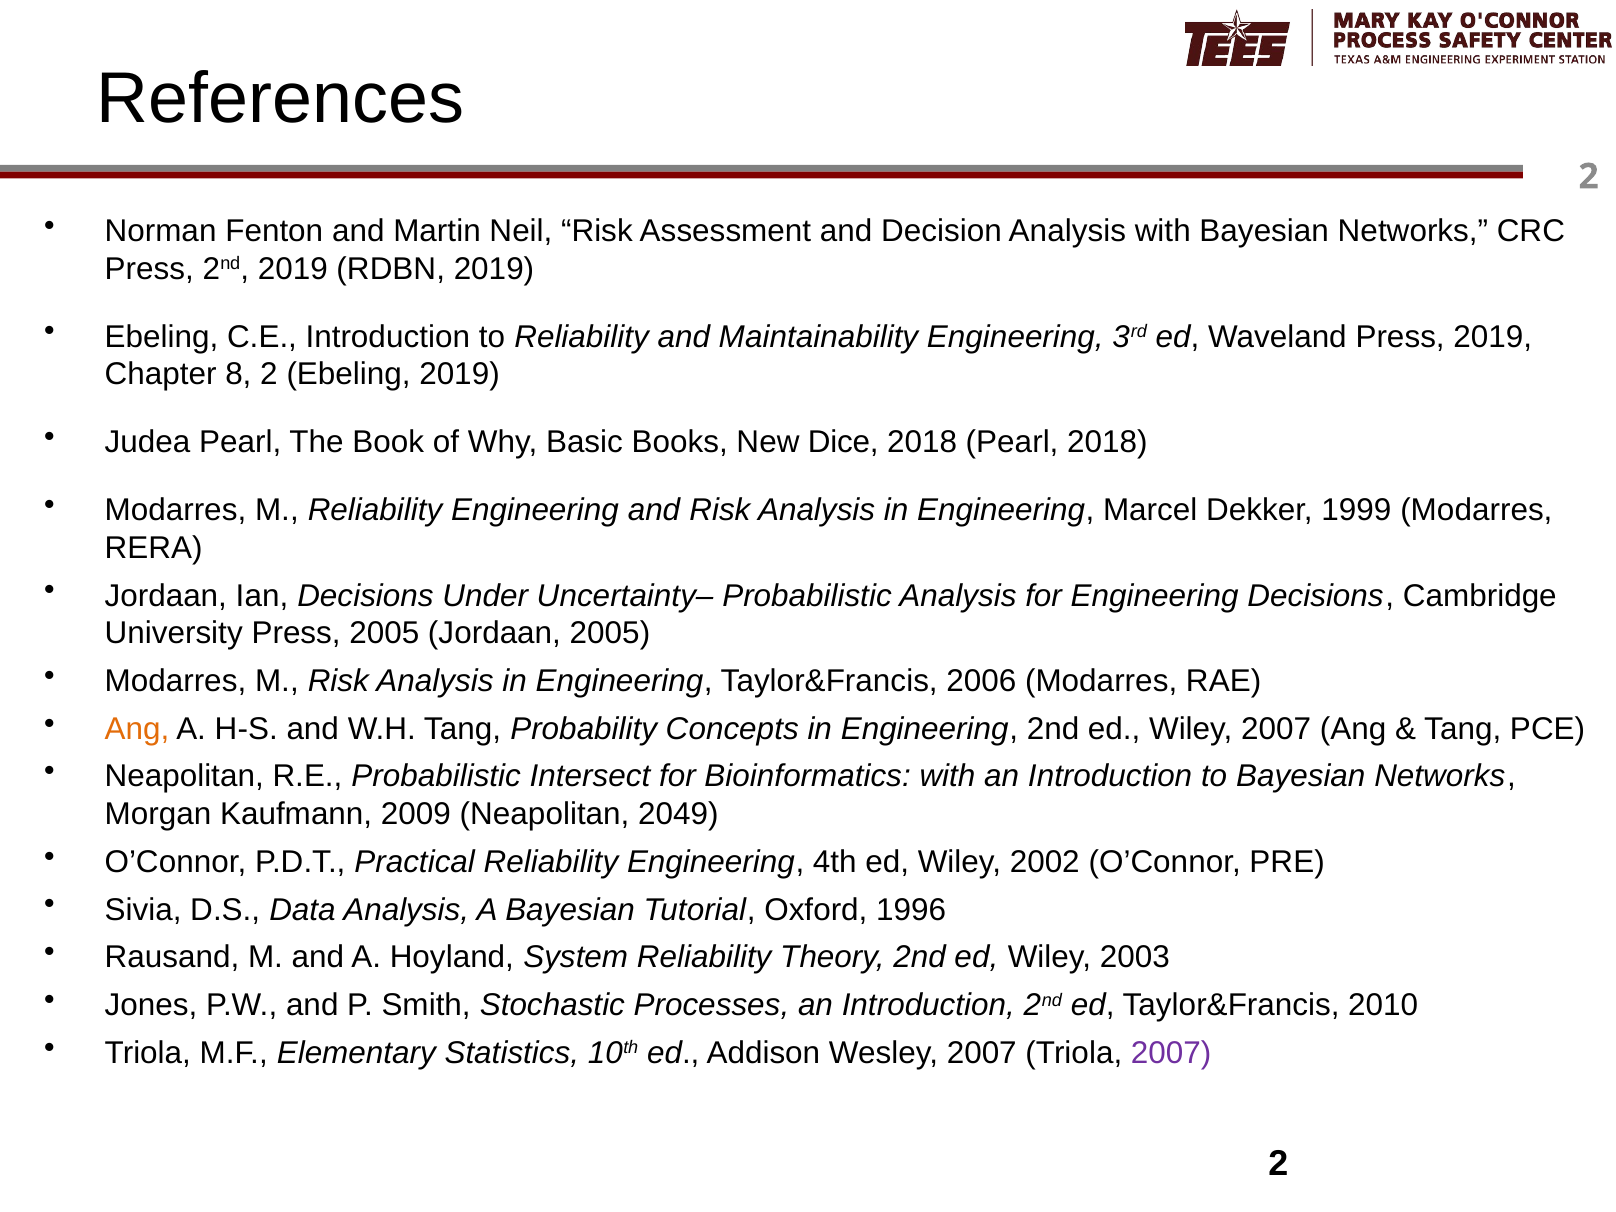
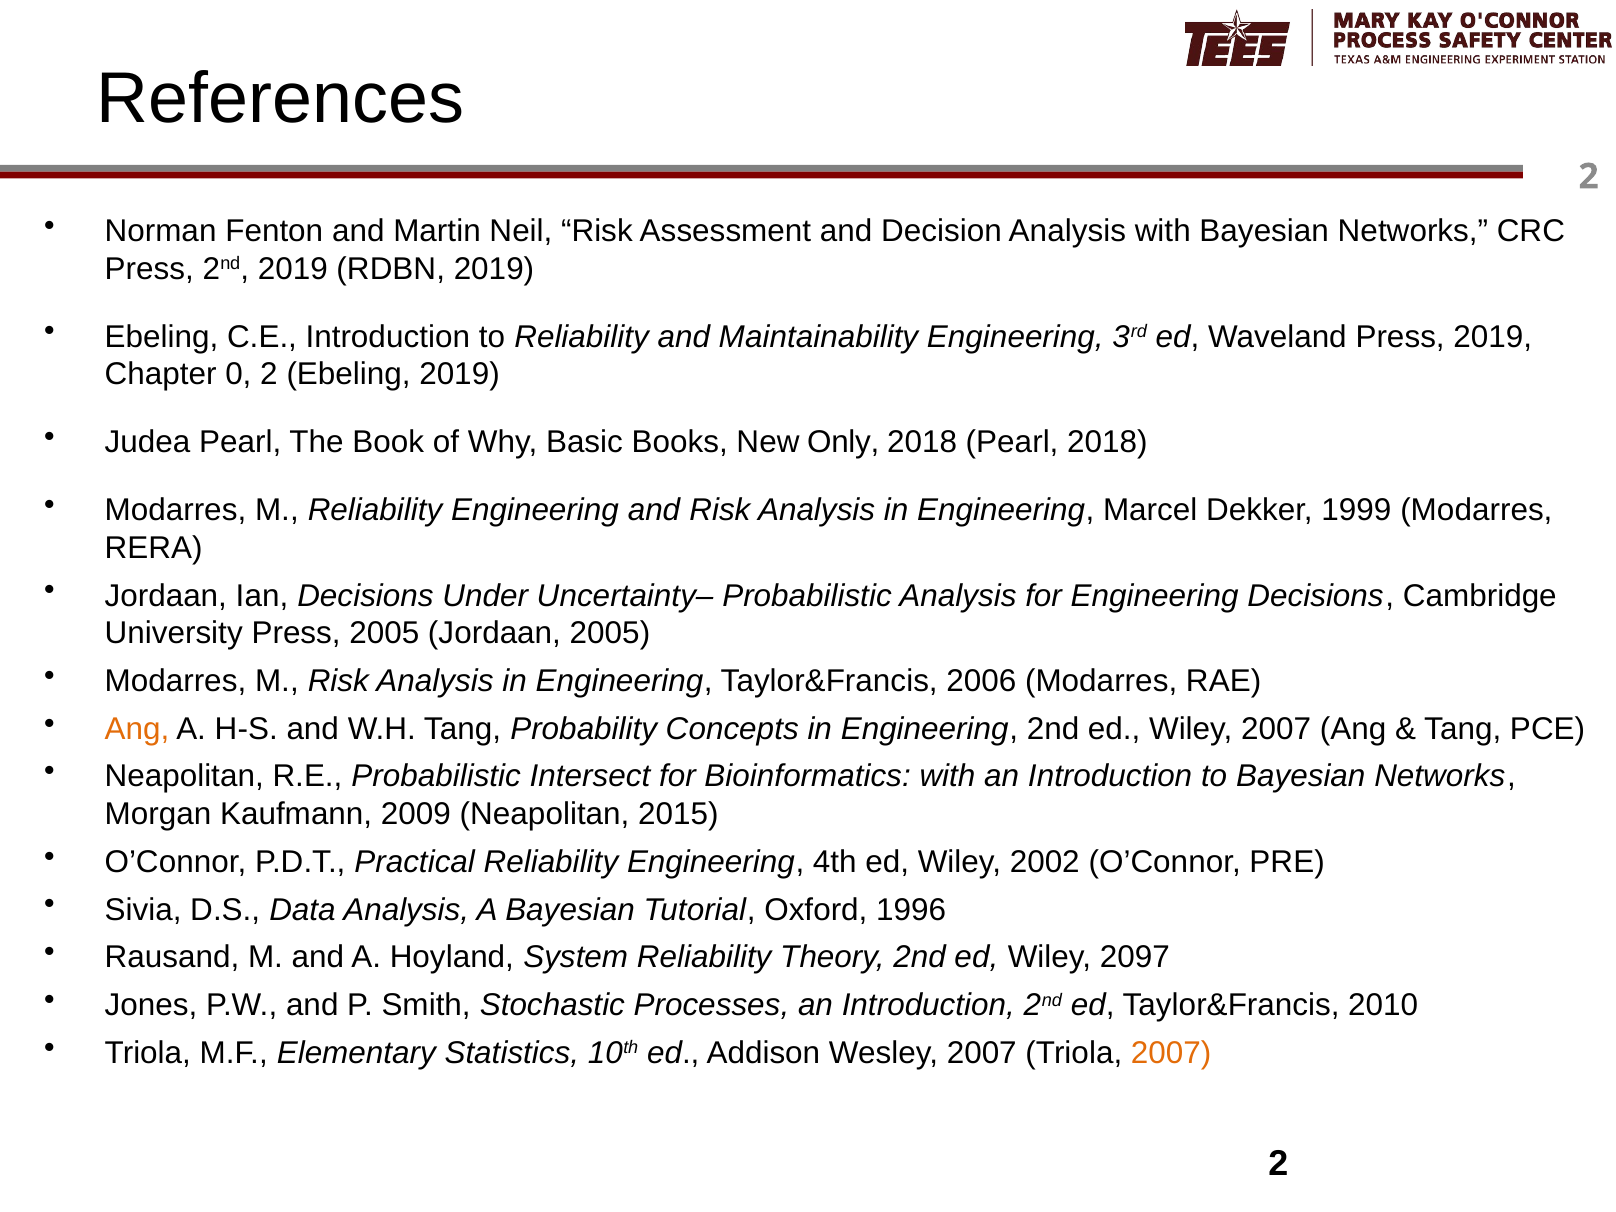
8: 8 -> 0 (238, 374)
Dice: Dice -> Only (843, 442)
2049: 2049 -> 2015 (678, 814)
2003: 2003 -> 2097 (1135, 957)
2007 colour: purple -> orange (1171, 1053)
